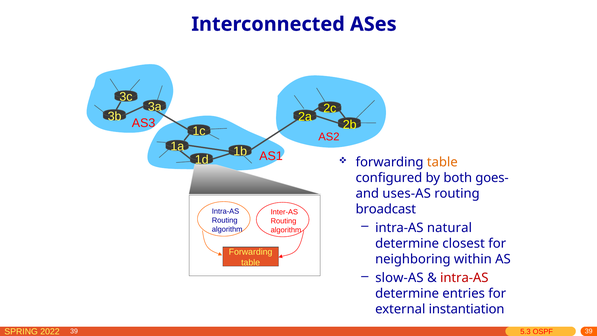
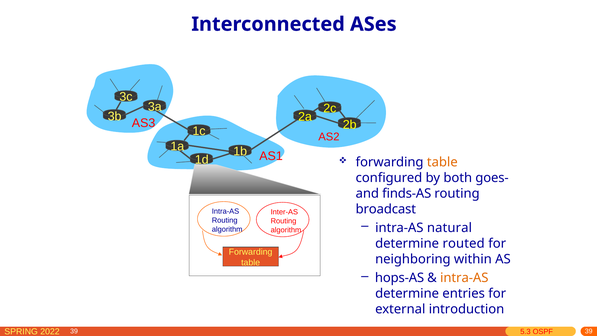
uses-AS: uses-AS -> finds-AS (407, 193)
closest: closest -> routed (464, 243)
slow-AS: slow-AS -> hops-AS (400, 278)
intra-AS colour: red -> orange (464, 278)
instantiation: instantiation -> introduction (467, 309)
